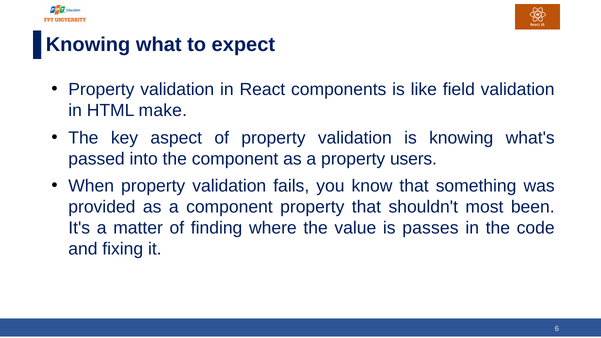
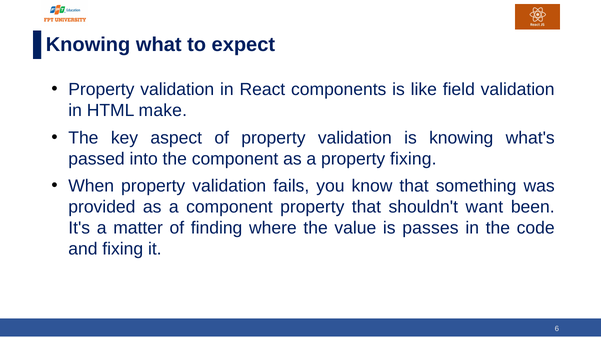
property users: users -> fixing (413, 159)
most: most -> want (484, 207)
